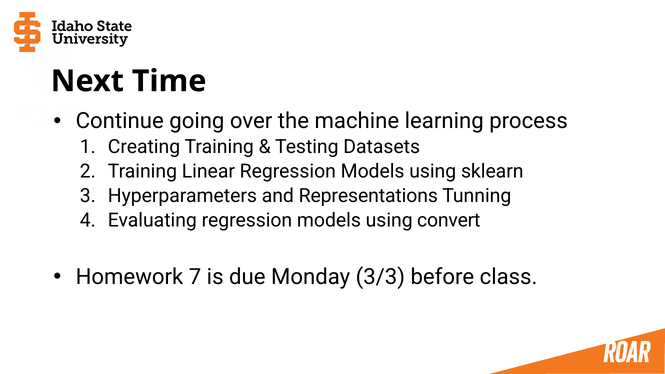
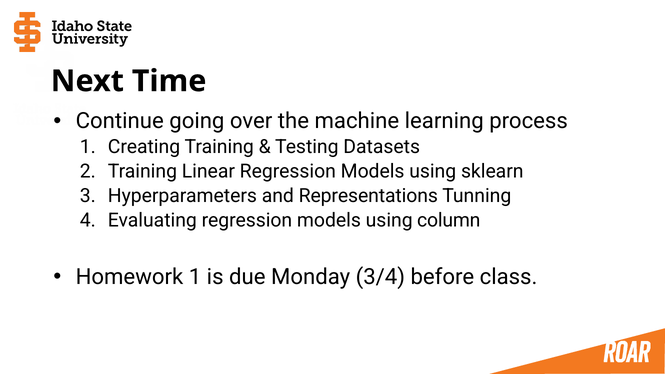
convert: convert -> column (449, 220)
Homework 7: 7 -> 1 (195, 277)
3/3: 3/3 -> 3/4 (380, 277)
